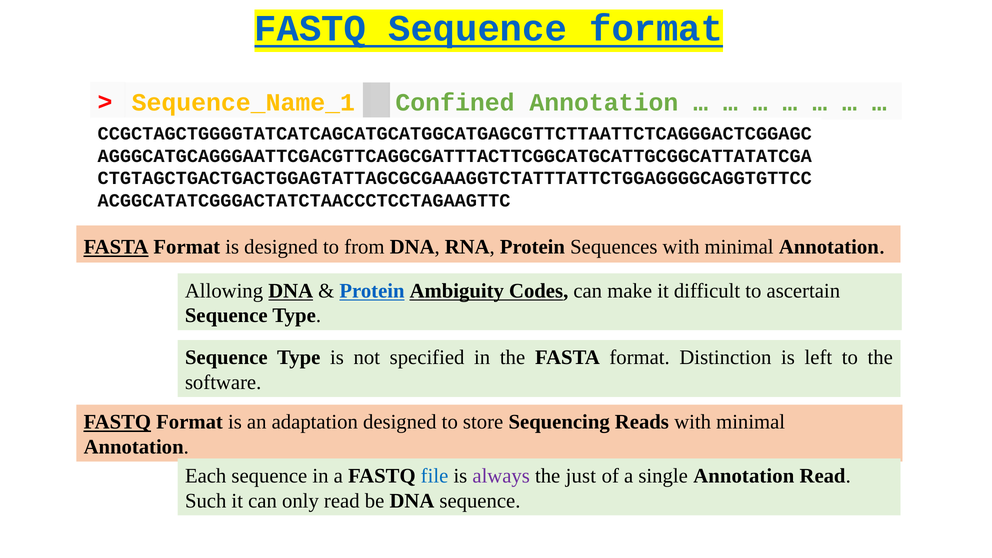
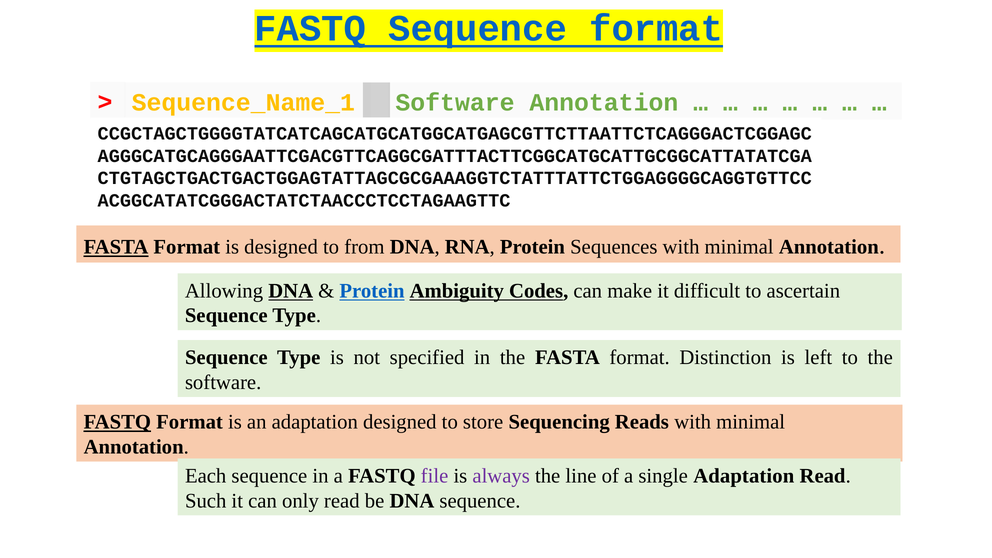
Confined: Confined -> Software (455, 103)
file colour: blue -> purple (435, 476)
just: just -> line (581, 476)
single Annotation: Annotation -> Adaptation (744, 476)
